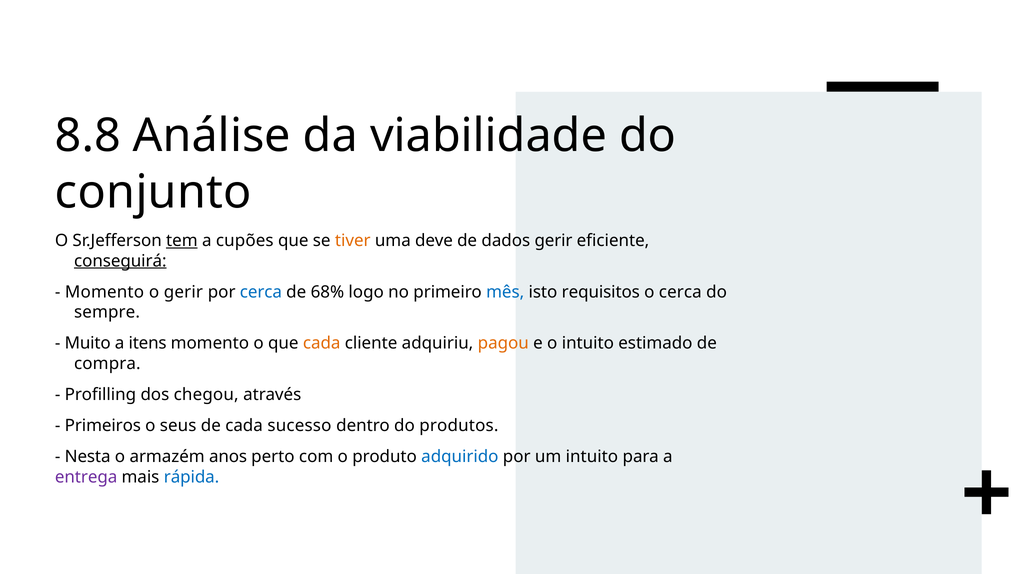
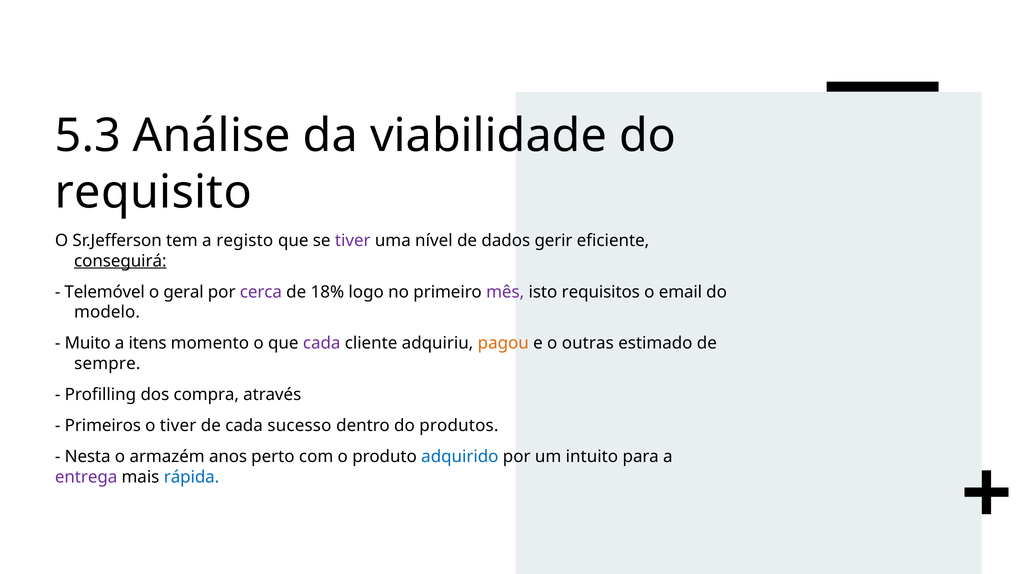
8.8: 8.8 -> 5.3 (88, 136)
conjunto: conjunto -> requisito (153, 192)
tem underline: present -> none (182, 240)
cupões: cupões -> registo (245, 240)
tiver colour: orange -> purple (353, 240)
deve: deve -> nível (434, 240)
Momento: Momento -> Telemóvel (105, 292)
o gerir: gerir -> geral (184, 292)
cerca colour: blue -> purple (261, 292)
68%: 68% -> 18% (327, 292)
mês colour: blue -> purple (505, 292)
o cerca: cerca -> email (680, 292)
sempre: sempre -> modelo (107, 312)
cada colour: orange -> purple (322, 343)
o intuito: intuito -> outras (588, 343)
compra: compra -> sempre (107, 364)
chegou: chegou -> compra (206, 395)
o seus: seus -> tiver (178, 426)
